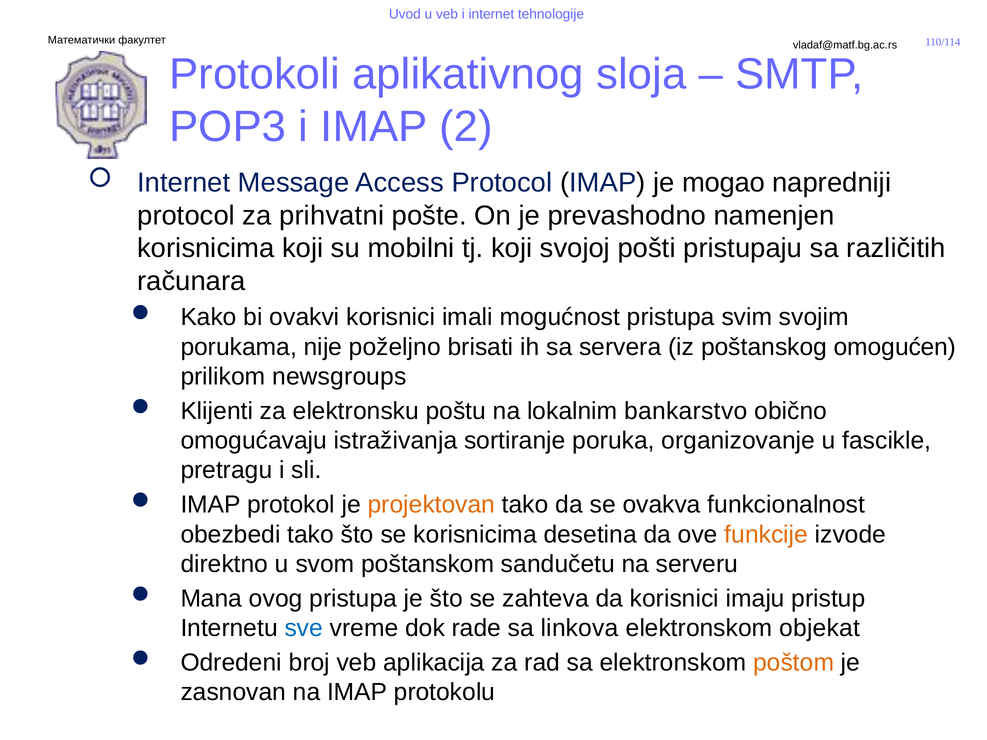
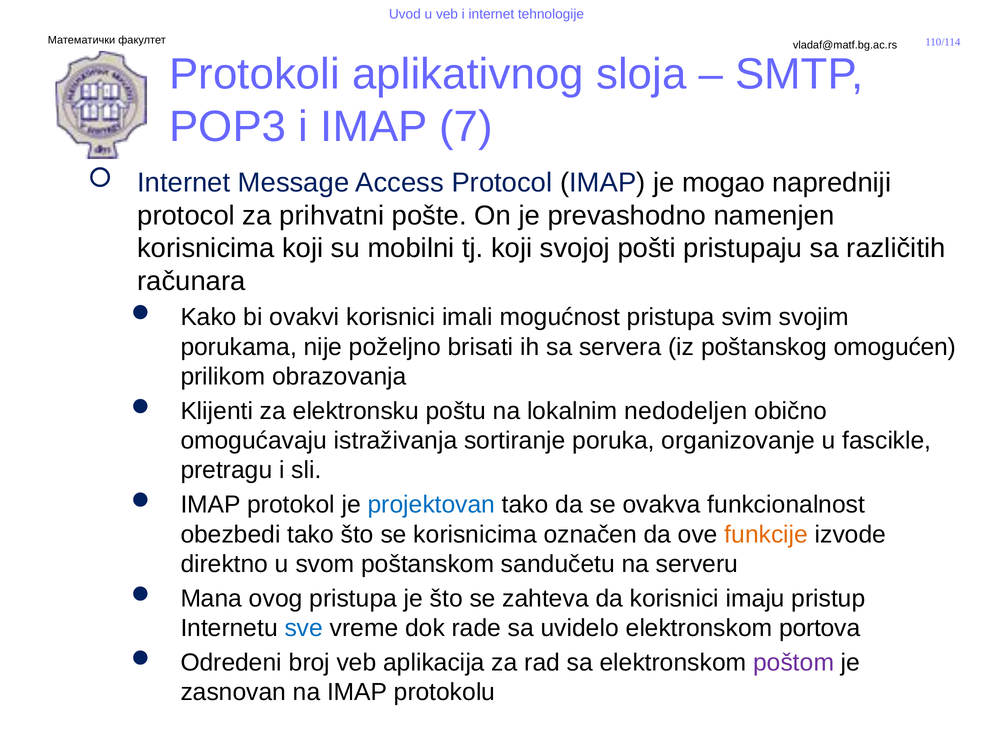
2: 2 -> 7 (466, 127)
newsgroups: newsgroups -> obrazovanja (339, 377)
bankarstvo: bankarstvo -> nedodeljen (686, 411)
projektovan colour: orange -> blue (431, 505)
desetina: desetina -> označen (590, 535)
linkova: linkova -> uvidelo (580, 628)
objekat: objekat -> portova (820, 628)
poštom colour: orange -> purple (794, 663)
